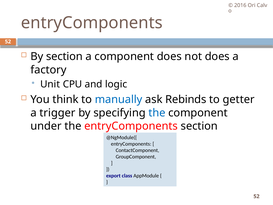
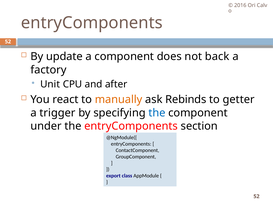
By section: section -> update (64, 56)
not does: does -> back (217, 56)
logic: logic -> after (116, 84)
think: think -> react (66, 99)
manually colour: blue -> orange (119, 99)
